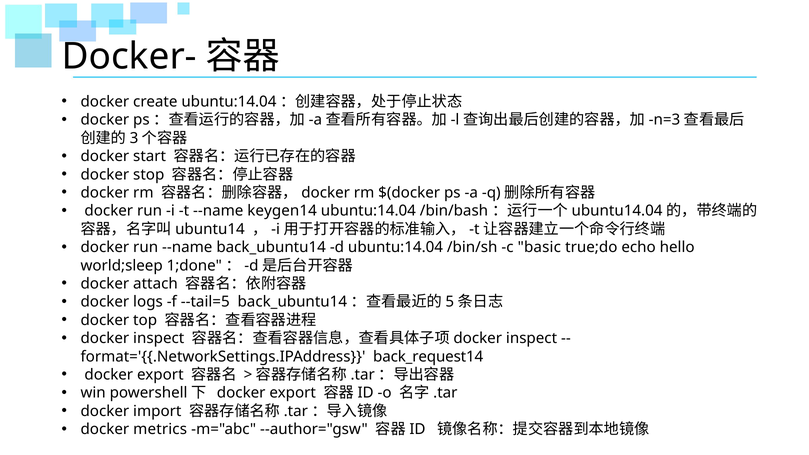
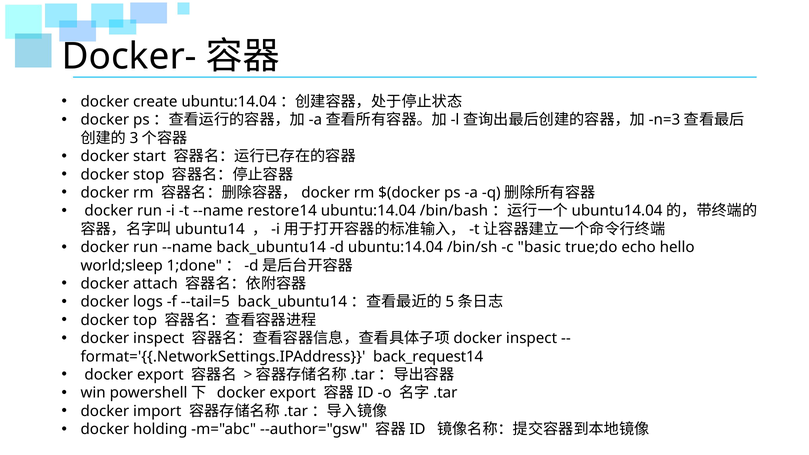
keygen14: keygen14 -> restore14 (282, 211)
metrics: metrics -> holding (160, 429)
